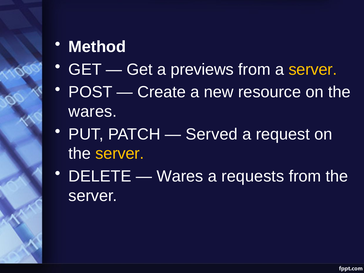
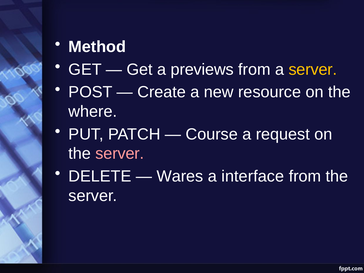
wares: wares -> where (93, 112)
Served: Served -> Course (212, 134)
server colour: yellow -> pink (120, 154)
requests: requests -> interface (253, 176)
